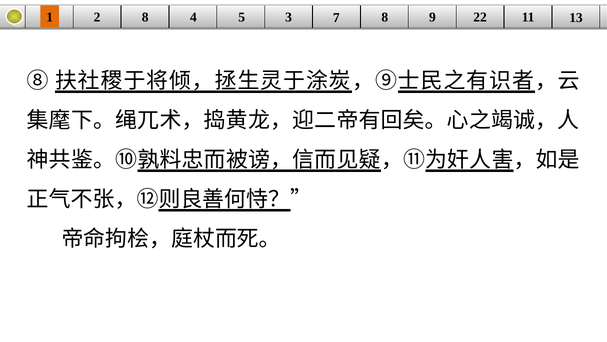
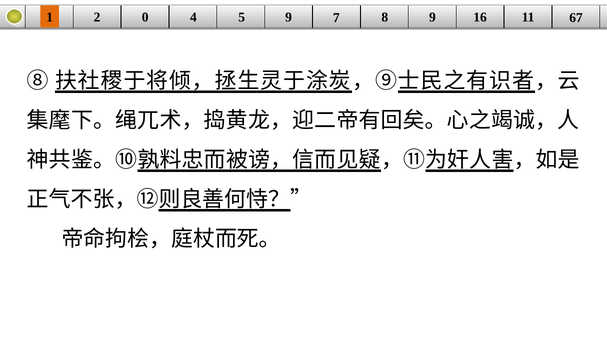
2 8: 8 -> 0 (145, 17)
5 3: 3 -> 9 (289, 17)
22: 22 -> 16 (480, 17)
13: 13 -> 67 (576, 18)
